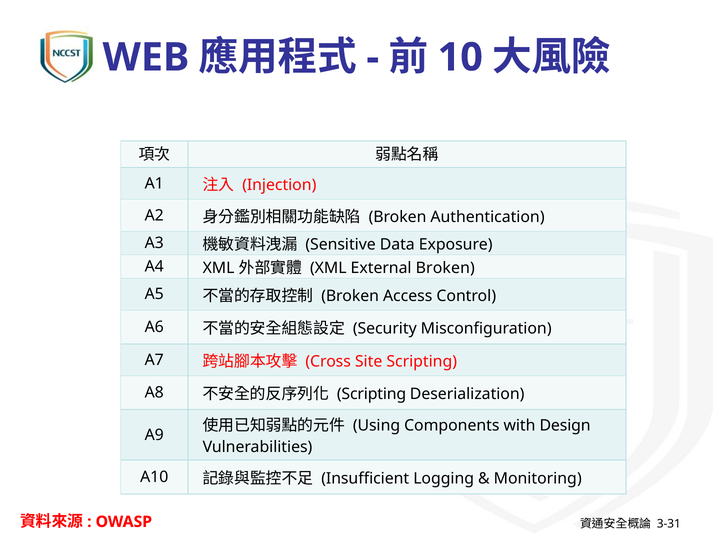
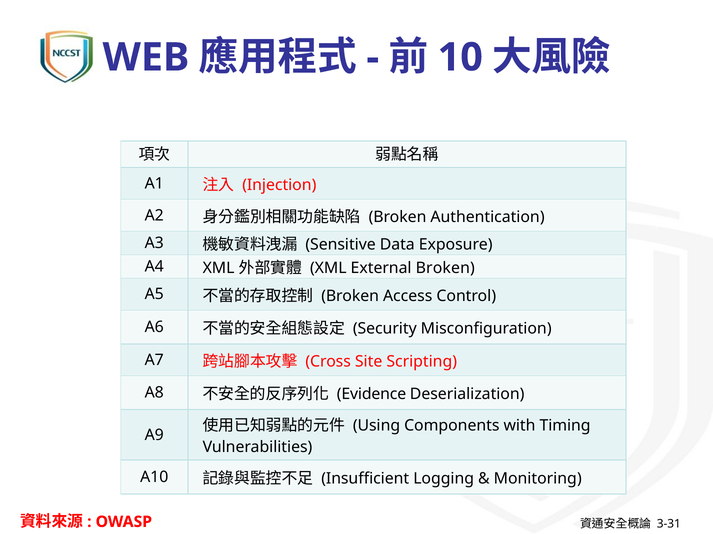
Scripting: Scripting -> Evidence (372, 395)
Design: Design -> Timing (565, 426)
